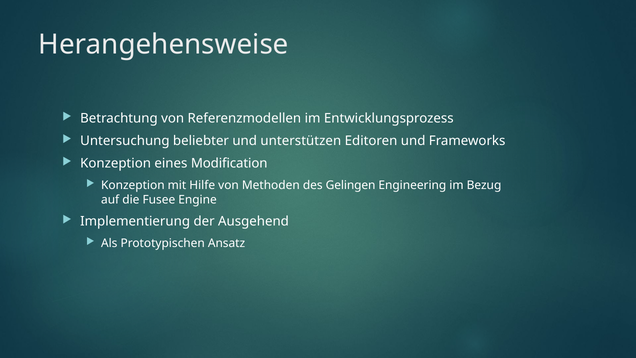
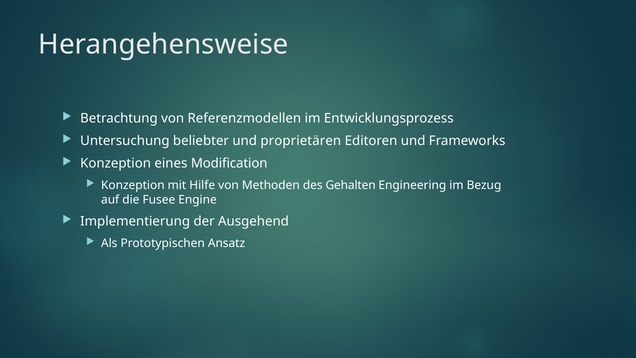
unterstützen: unterstützen -> proprietären (301, 141)
Gelingen: Gelingen -> Gehalten (351, 185)
